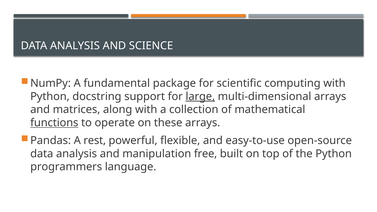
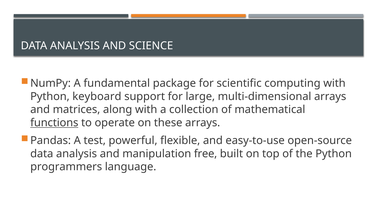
docstring: docstring -> keyboard (97, 96)
large underline: present -> none (200, 96)
rest: rest -> test (95, 141)
